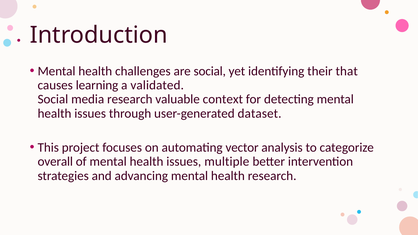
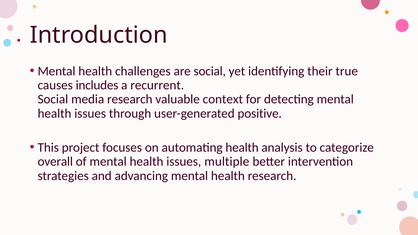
that: that -> true (347, 71)
learning: learning -> includes (97, 85)
validated: validated -> recurrent (157, 85)
dataset: dataset -> positive (260, 113)
automating vector: vector -> health (242, 148)
